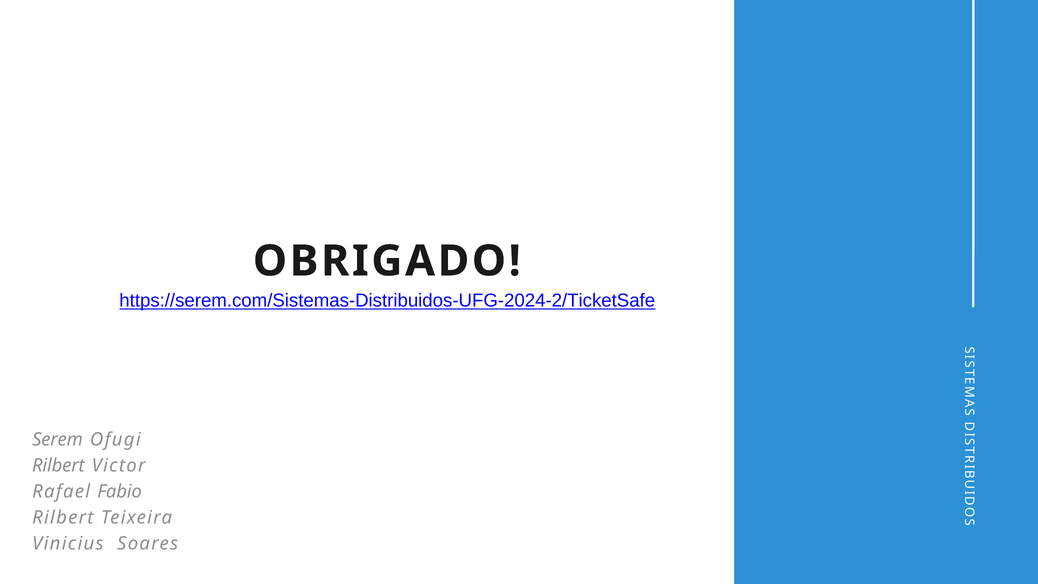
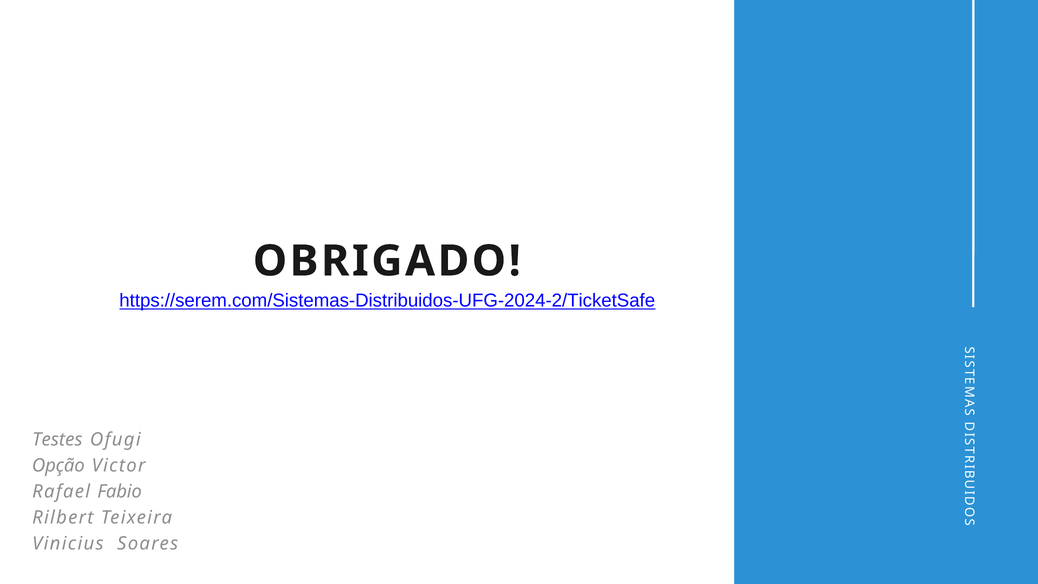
Serem: Serem -> Testes (57, 440)
Rilbert: Rilbert -> Opção (58, 466)
